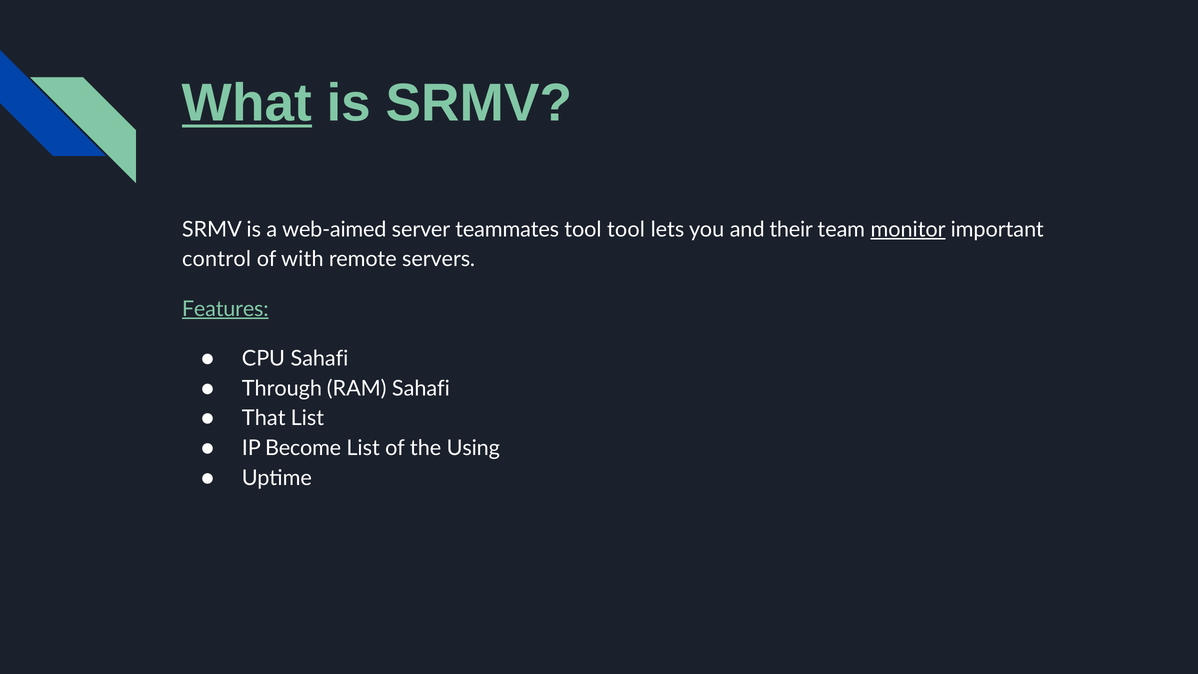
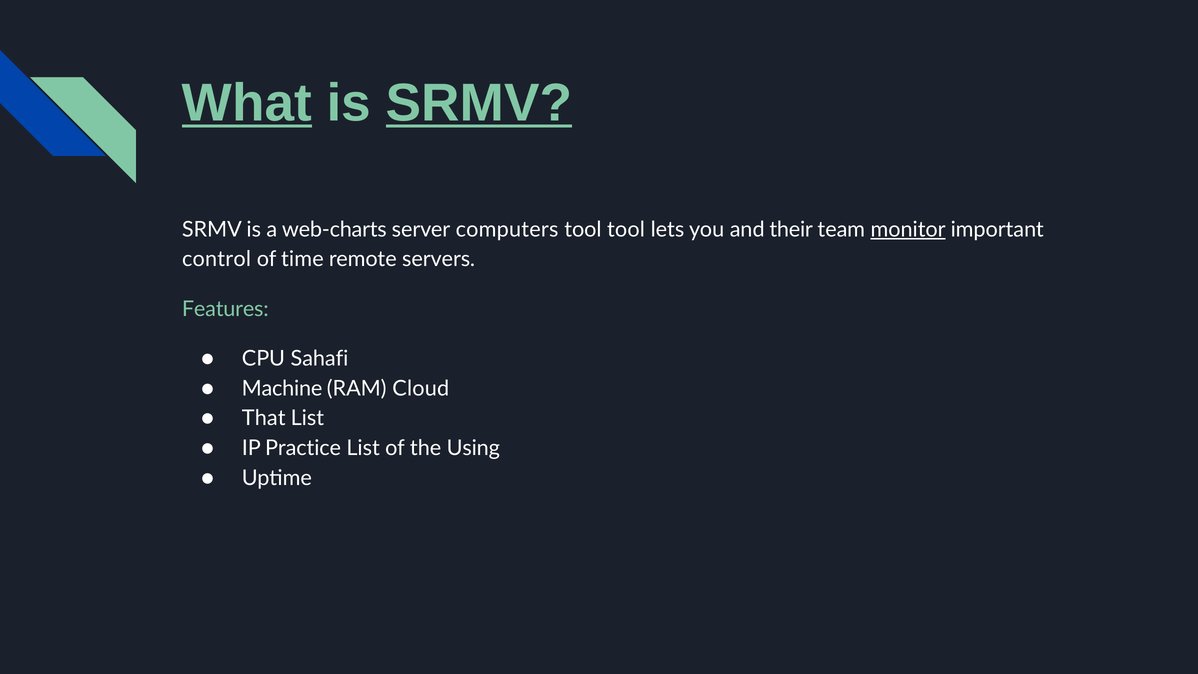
SRMV underline: none -> present (479, 103)
web-aimed: web-aimed -> web-charts (334, 229)
teammates: teammates -> computers (507, 229)
with: with -> time (302, 259)
Features underline: present -> none (225, 309)
Through: Through -> Machine (282, 388)
RAM Sahafi: Sahafi -> Cloud (421, 388)
Become: Become -> Practice (303, 448)
